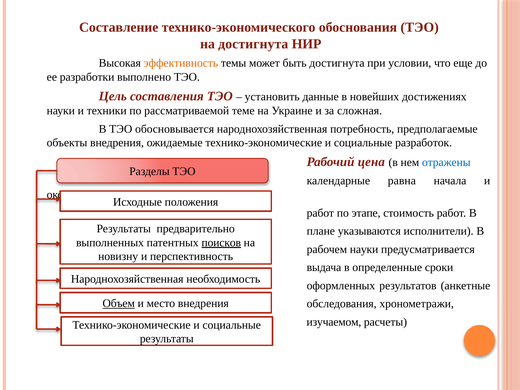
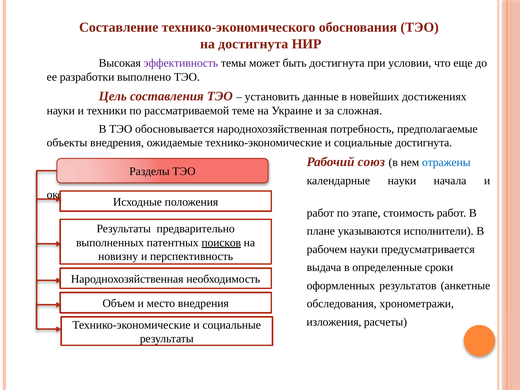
эффективность colour: orange -> purple (181, 63)
социальные разработок: разработок -> достигнута (424, 143)
цена: цена -> союз (371, 162)
календарные равна: равна -> науки (402, 181)
Объем underline: present -> none (119, 303)
изучаемом: изучаемом -> изложения (334, 322)
